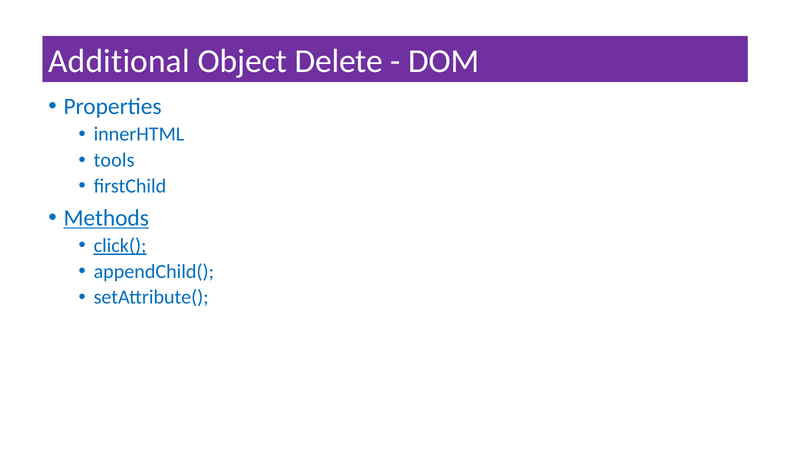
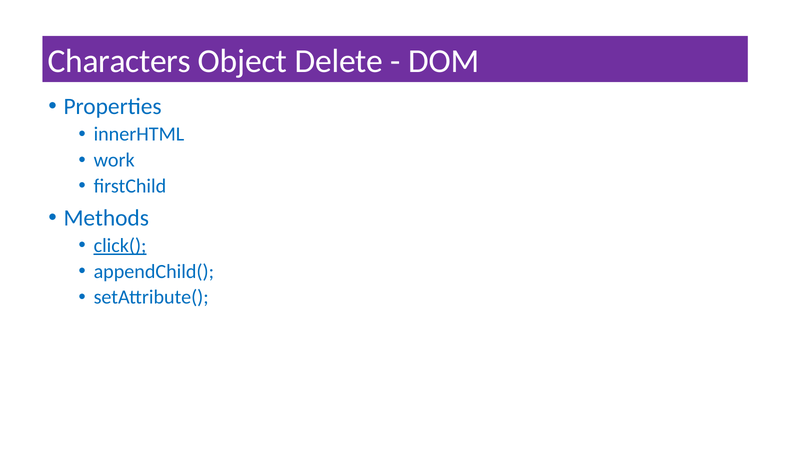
Additional: Additional -> Characters (119, 61)
tools: tools -> work (114, 160)
Methods underline: present -> none (106, 218)
